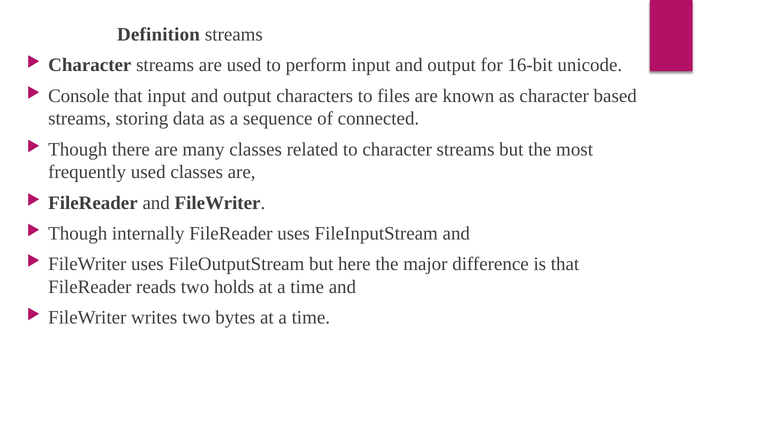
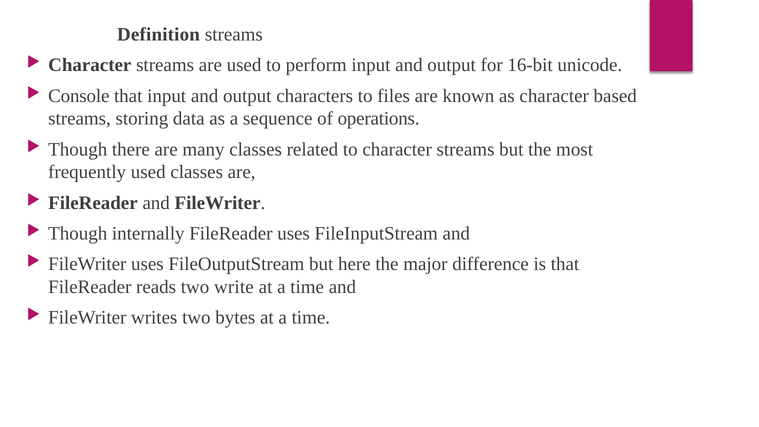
connected: connected -> operations (379, 119)
holds: holds -> write (234, 287)
